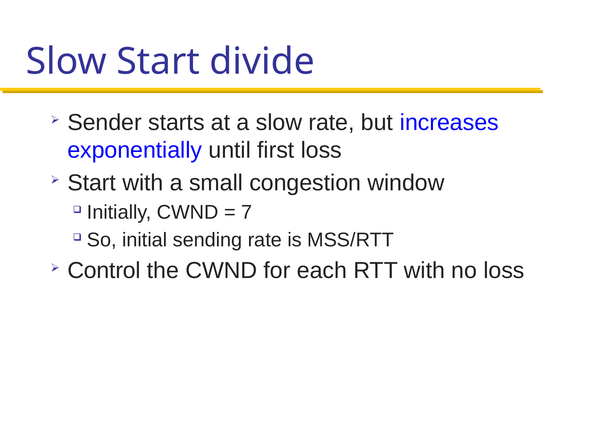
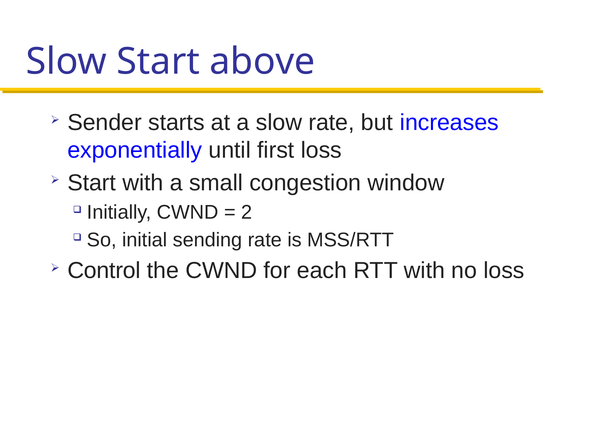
divide: divide -> above (262, 62)
7: 7 -> 2 (247, 212)
